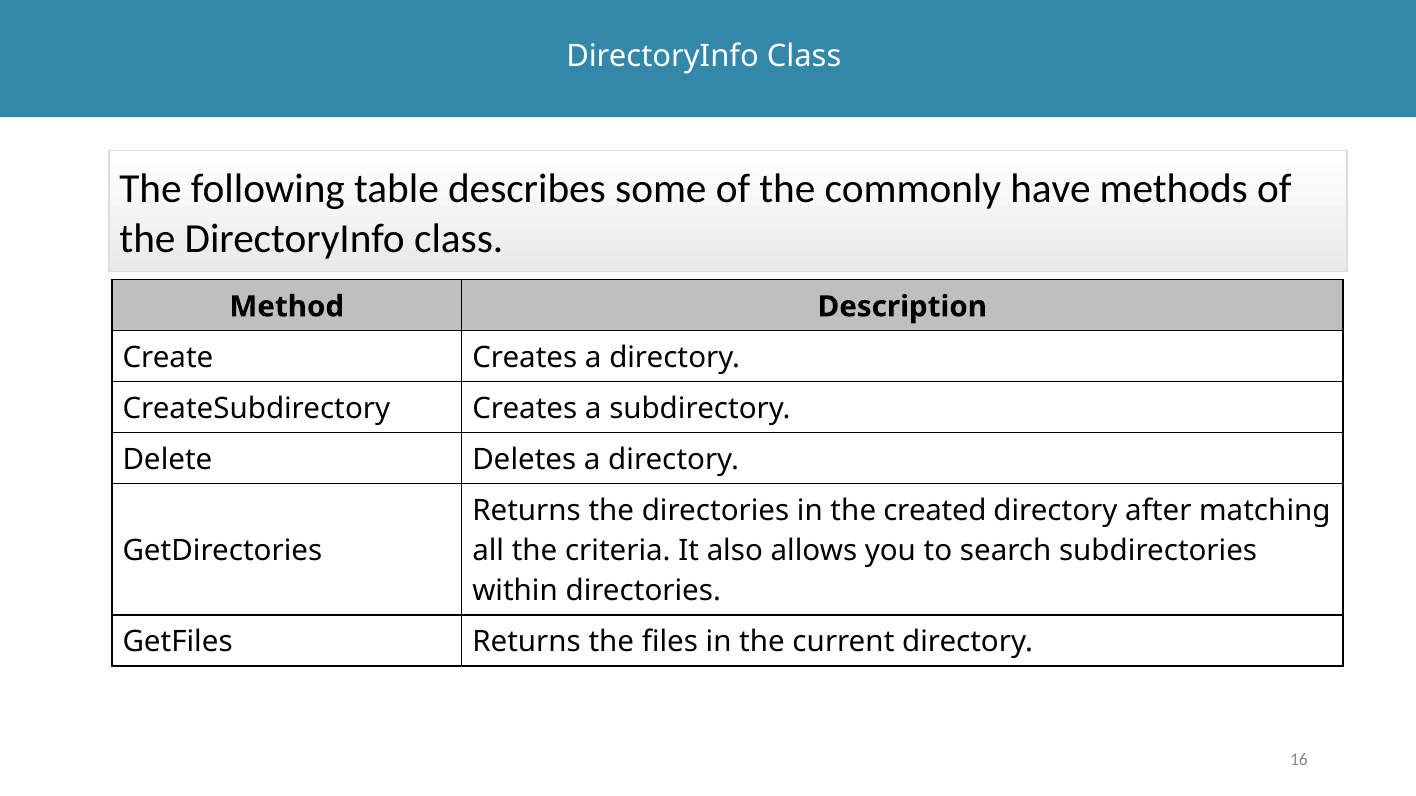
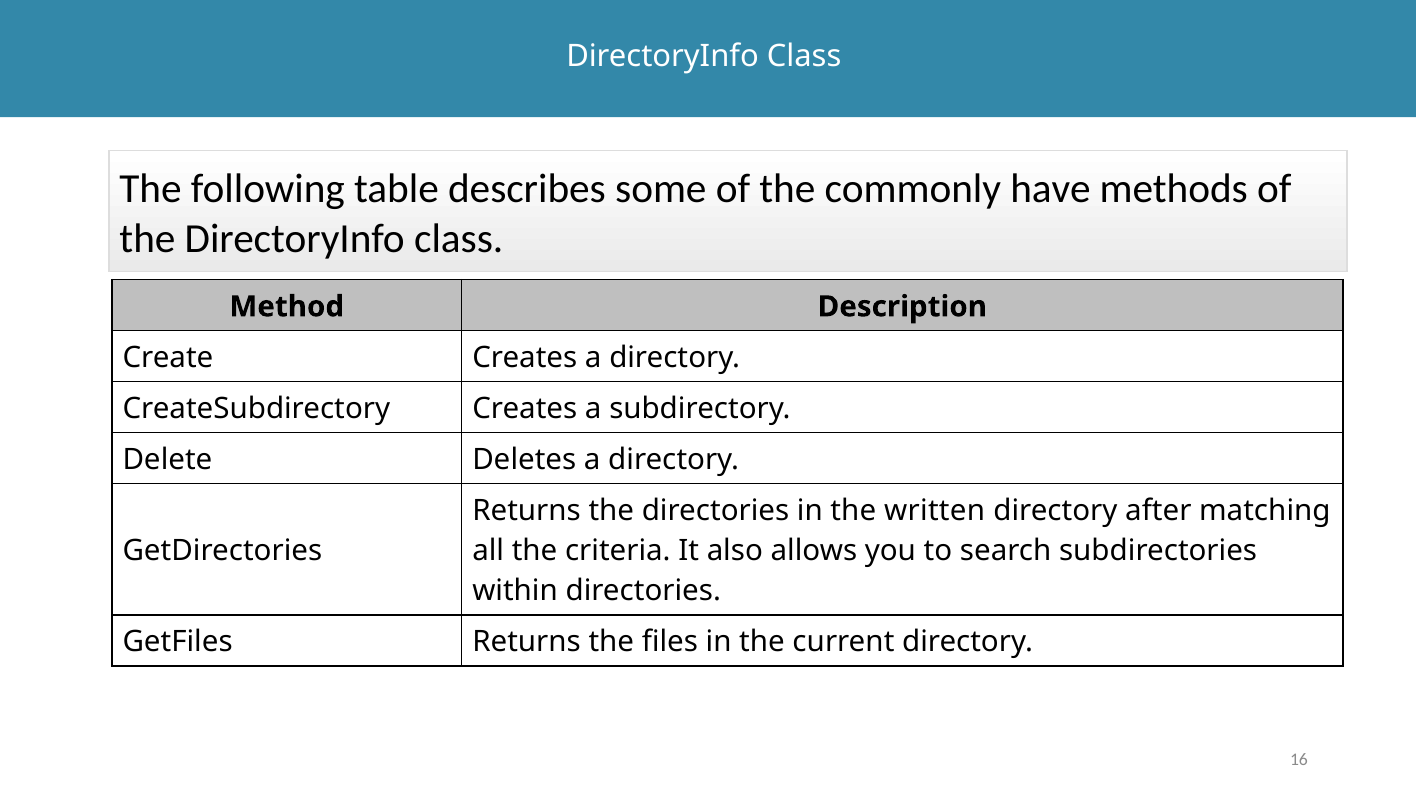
created: created -> written (935, 511)
